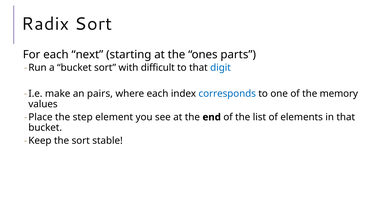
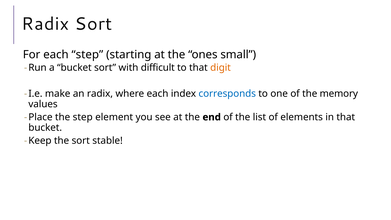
each next: next -> step (87, 54)
parts: parts -> small (238, 54)
digit colour: blue -> orange (221, 68)
an pairs: pairs -> radix (100, 94)
